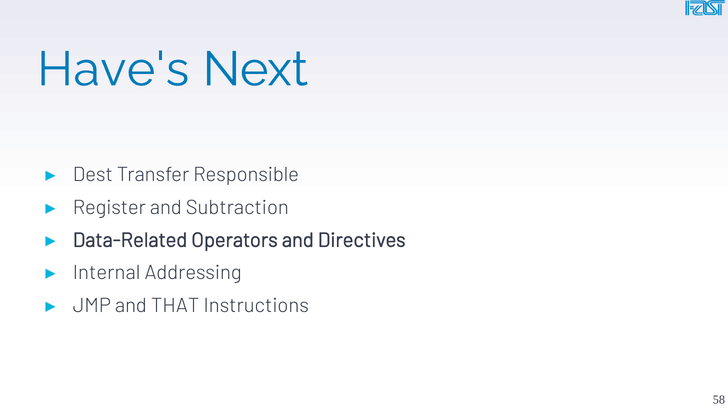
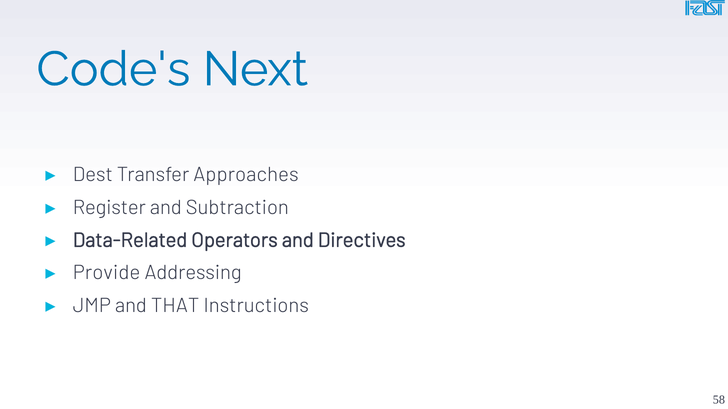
Have's: Have's -> Code's (113, 69)
Responsible: Responsible -> Approaches (246, 175)
Internal: Internal -> Provide (107, 273)
